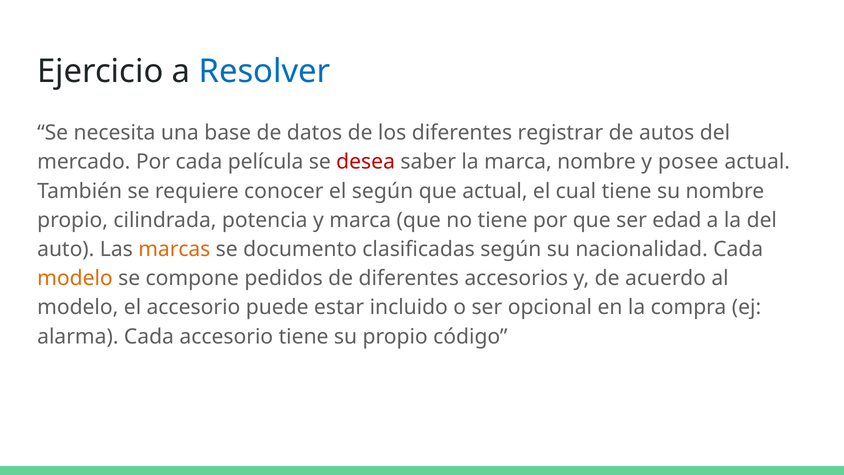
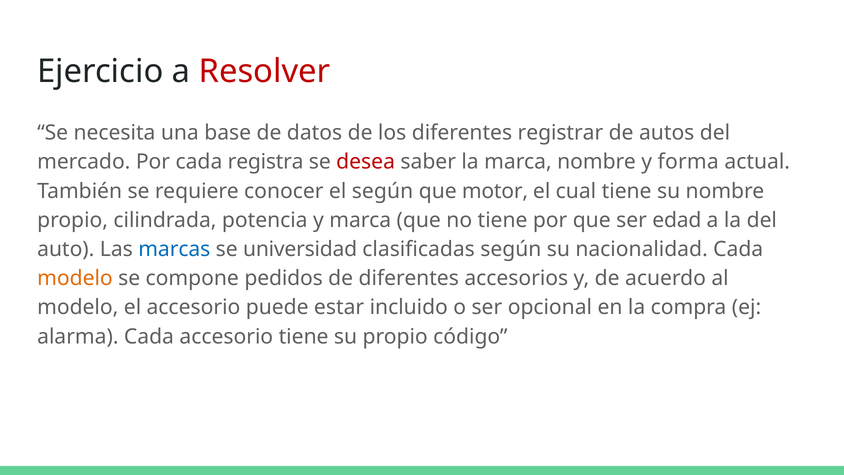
Resolver colour: blue -> red (265, 72)
película: película -> registra (266, 162)
posee: posee -> forma (688, 162)
que actual: actual -> motor (495, 191)
marcas colour: orange -> blue (174, 249)
documento: documento -> universidad (300, 249)
